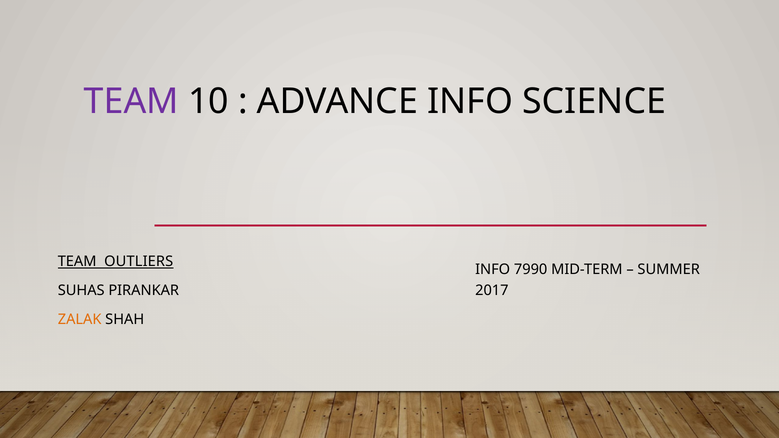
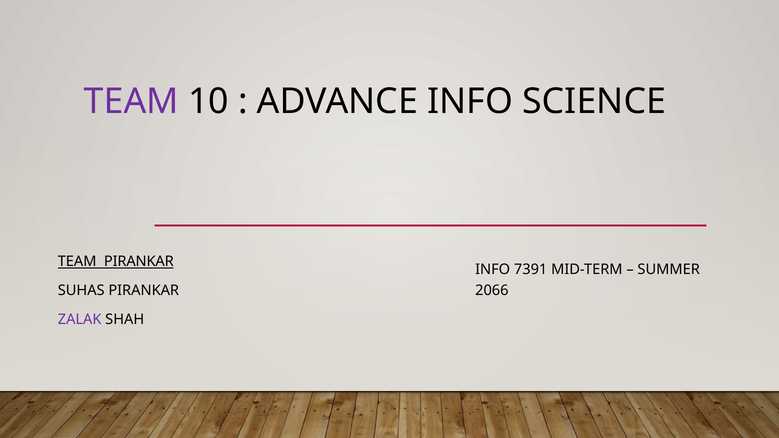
TEAM OUTLIERS: OUTLIERS -> PIRANKAR (139, 261)
7990: 7990 -> 7391 (531, 270)
2017: 2017 -> 2066 (492, 291)
ZALAK colour: orange -> purple (80, 320)
